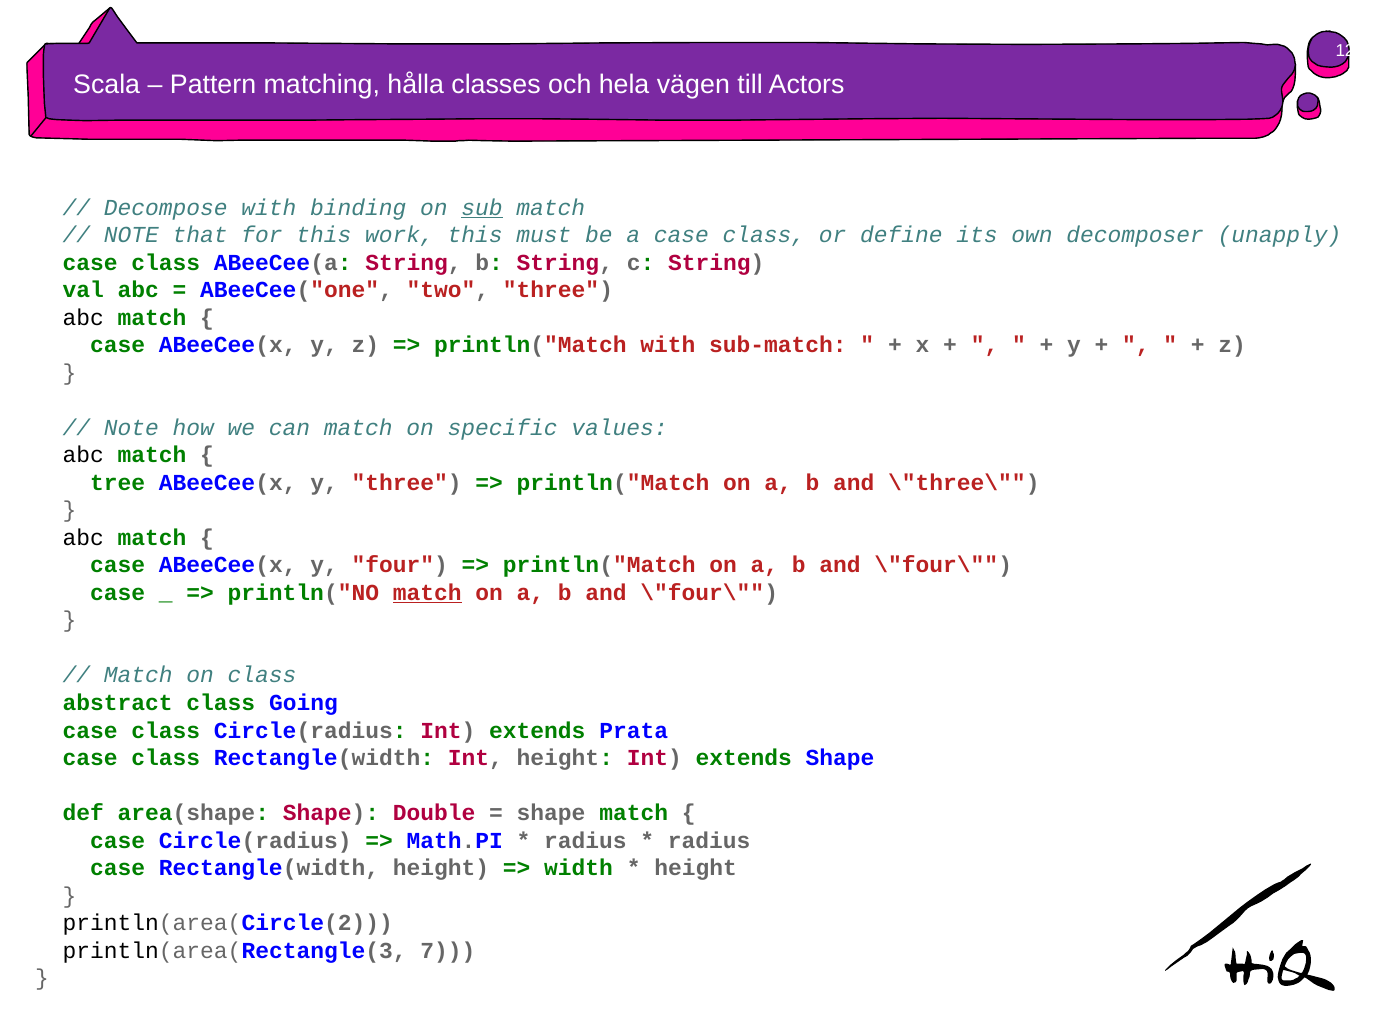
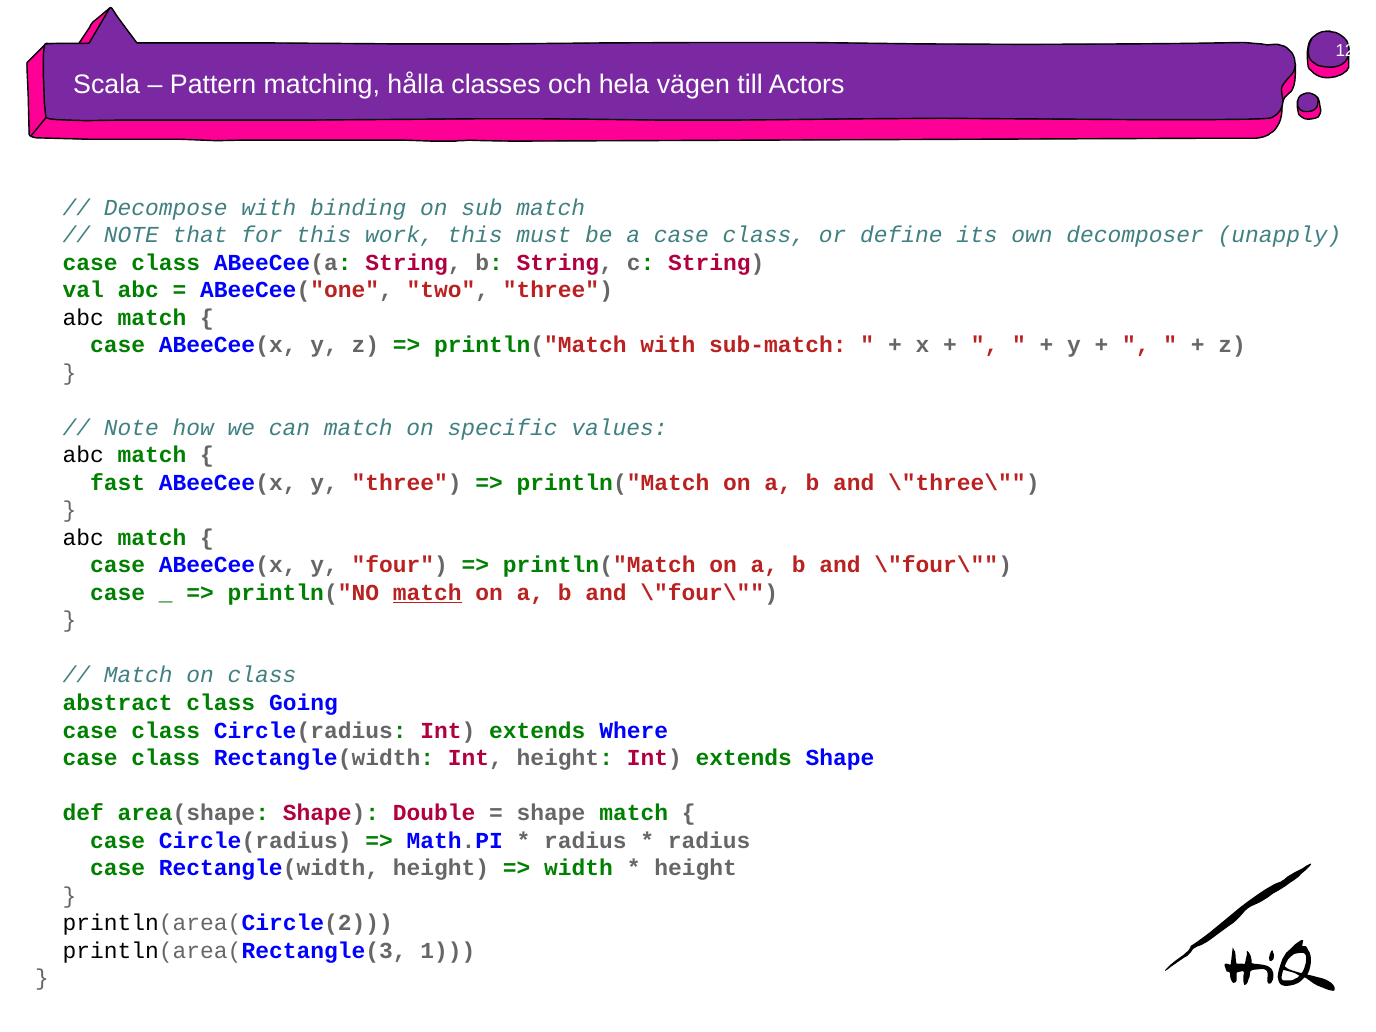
sub underline: present -> none (482, 208)
tree: tree -> fast (118, 483)
Prata: Prata -> Where (634, 730)
7: 7 -> 1 (448, 951)
